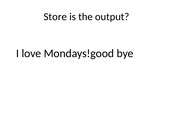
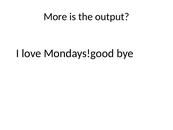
Store: Store -> More (55, 17)
